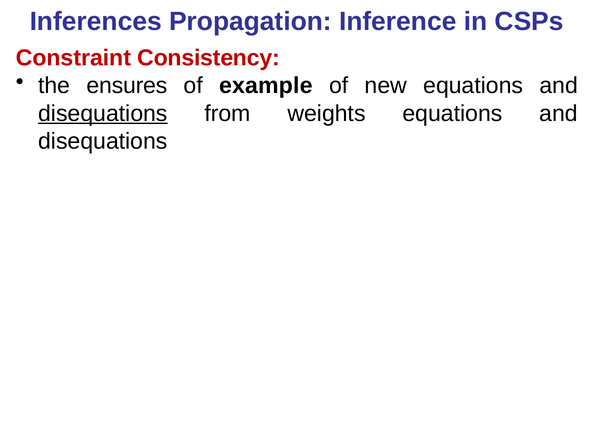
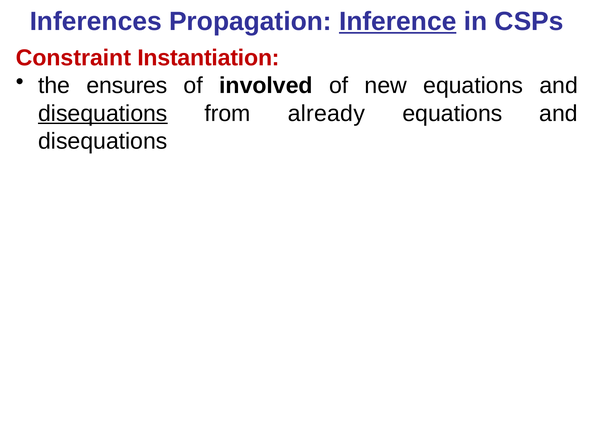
Inference underline: none -> present (398, 22)
Consistency: Consistency -> Instantiation (209, 58)
example: example -> involved (266, 86)
weights: weights -> already (326, 114)
